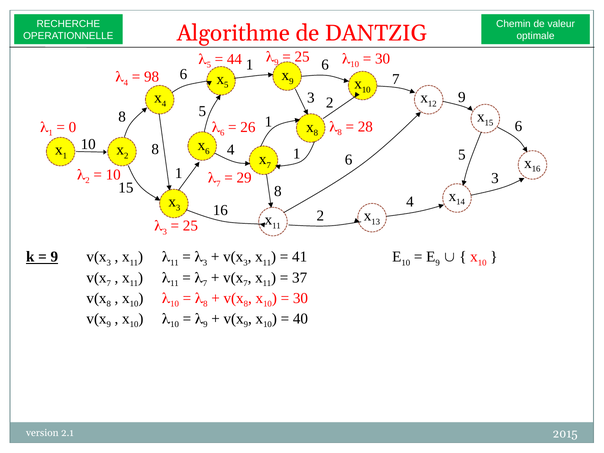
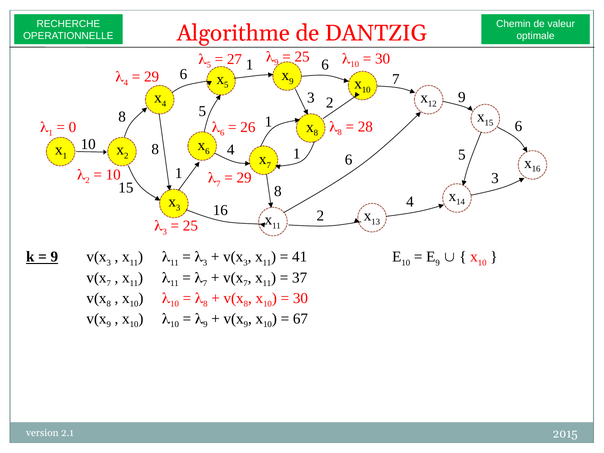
44: 44 -> 27 (234, 59)
98: 98 -> 29 (152, 77)
40: 40 -> 67 (300, 319)
